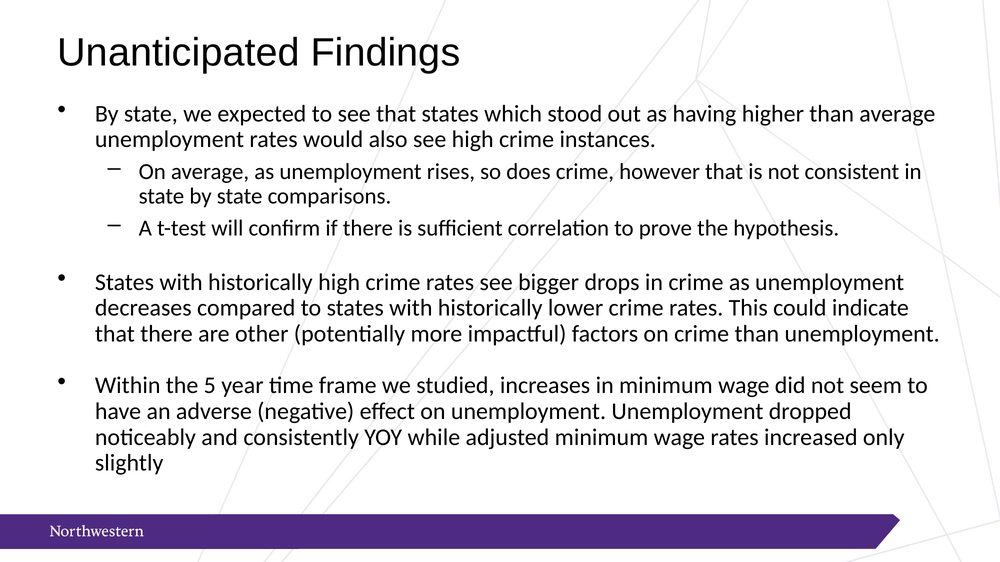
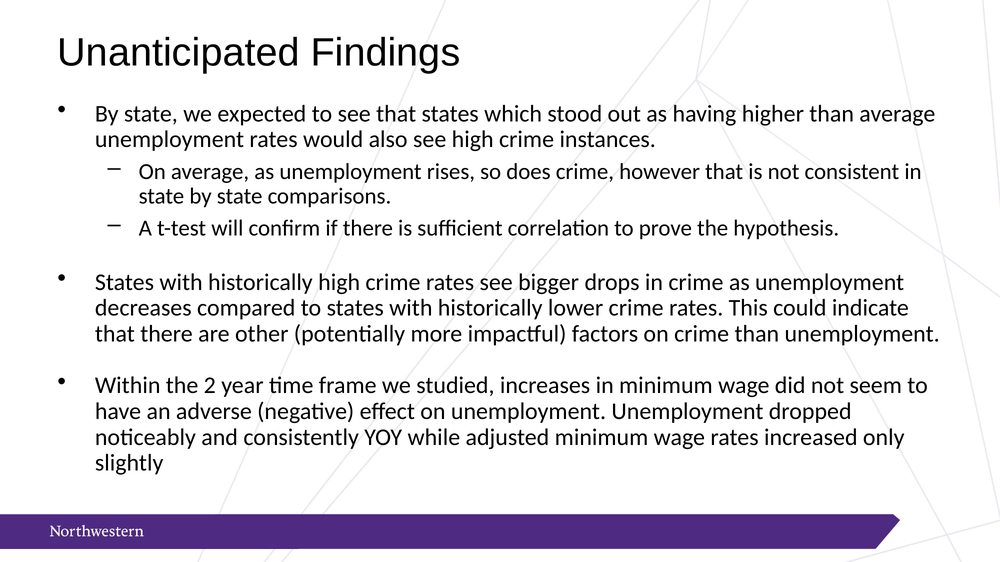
5: 5 -> 2 (210, 386)
